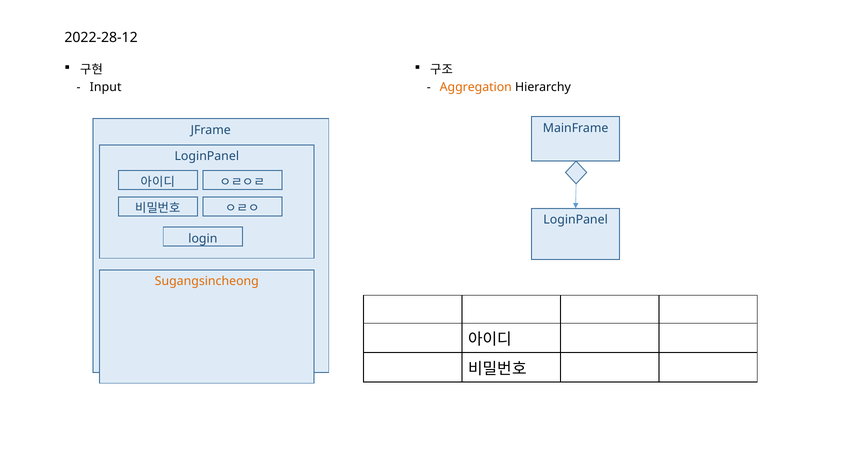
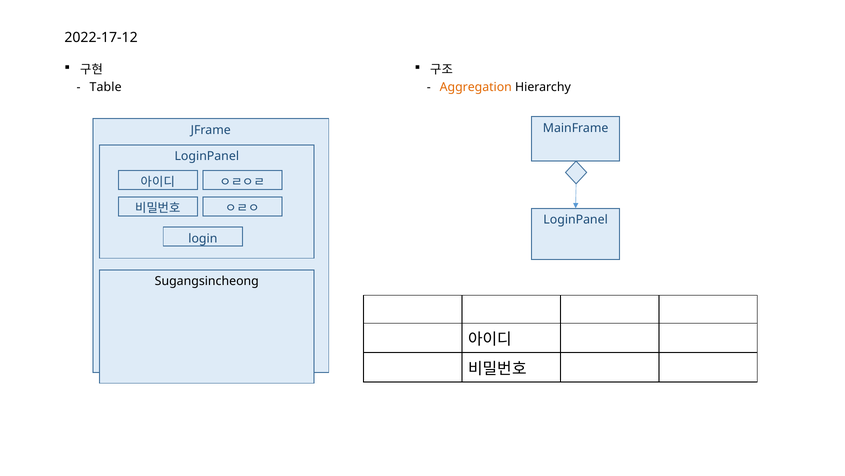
2022-28-12: 2022-28-12 -> 2022-17-12 (101, 38)
Input: Input -> Table (106, 87)
Sugangsincheong colour: orange -> black (207, 281)
